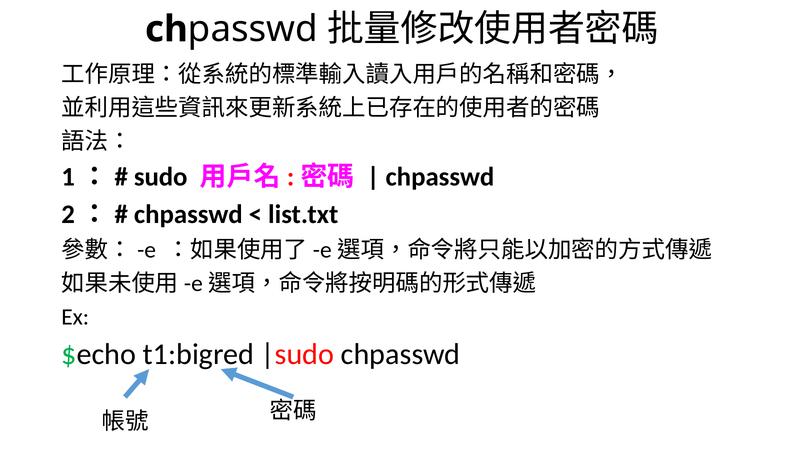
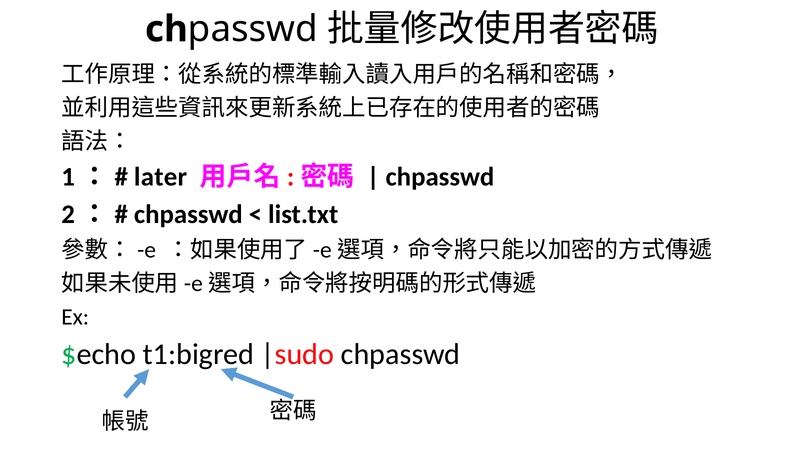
sudo: sudo -> later (161, 177)
